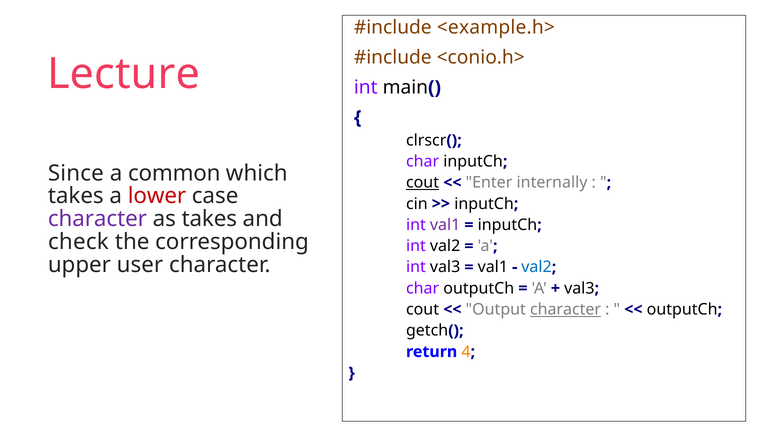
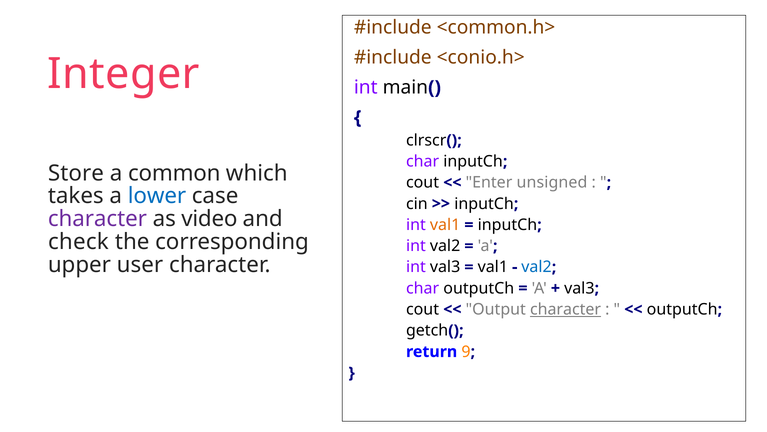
<example.h>: <example.h> -> <common.h> (496, 27)
Lecture: Lecture -> Integer (123, 74)
Since: Since -> Store (76, 173)
cout underline: present -> none (423, 182)
internally: internally -> unsigned (552, 182)
lower colour: red -> blue (157, 196)
as takes: takes -> video (209, 219)
val1 colour: purple -> orange (445, 225)
4: 4 -> 9 (466, 351)
